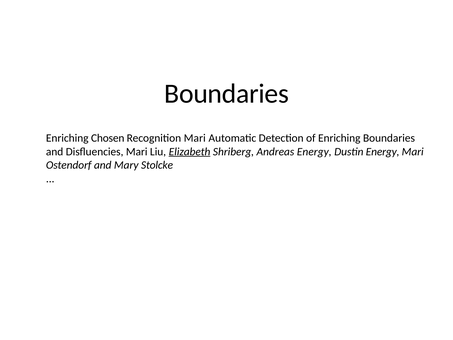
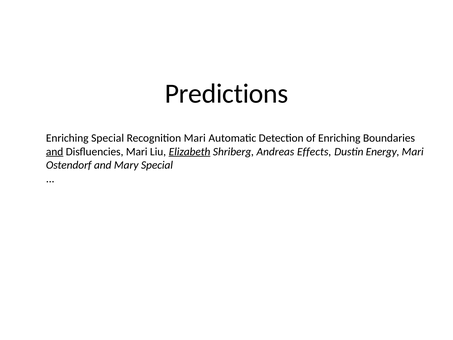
Boundaries: Boundaries -> Predictions (227, 94)
Enriching Chosen: Chosen -> Special (108, 138)
and underline: none -> present (55, 151)
Andreas Energy: Energy -> Effects (314, 151)
Mary Stolcke: Stolcke -> Special (157, 165)
